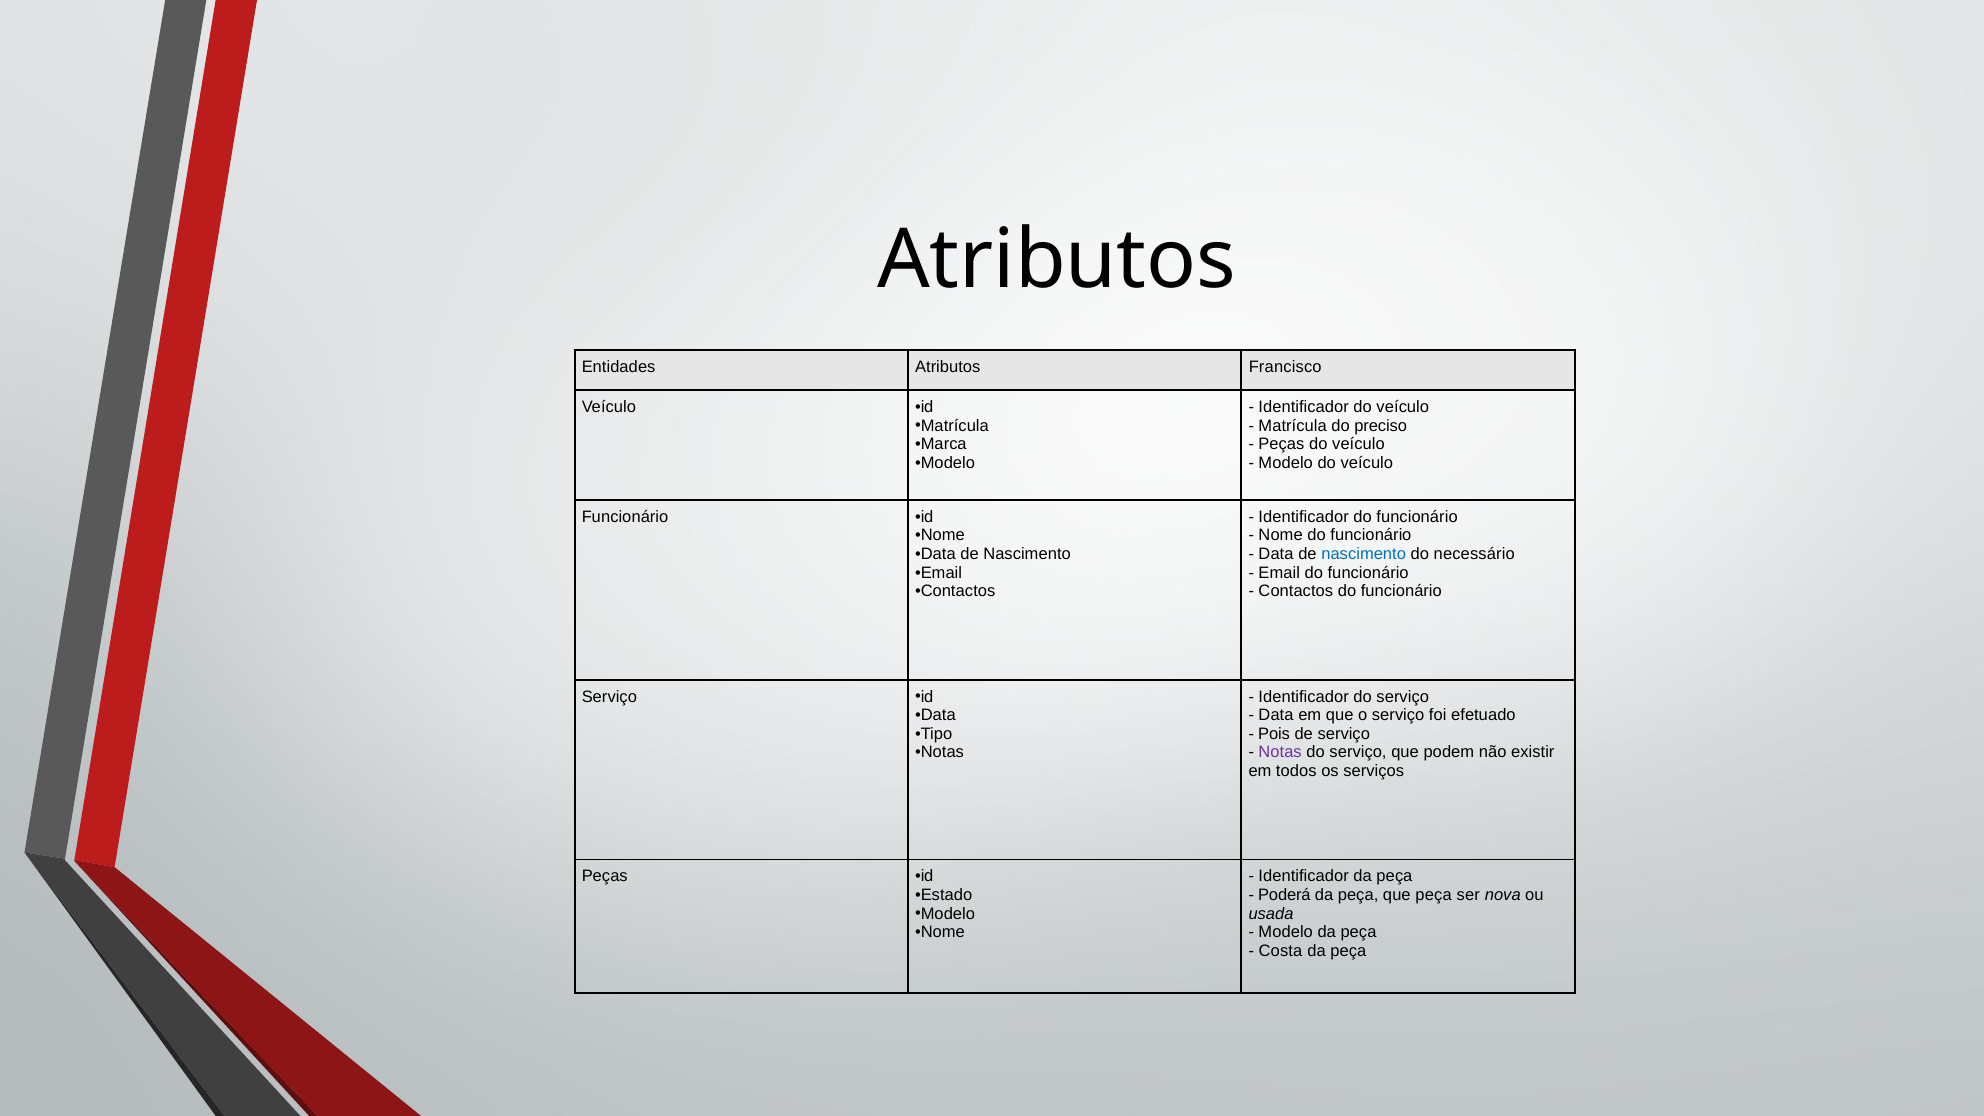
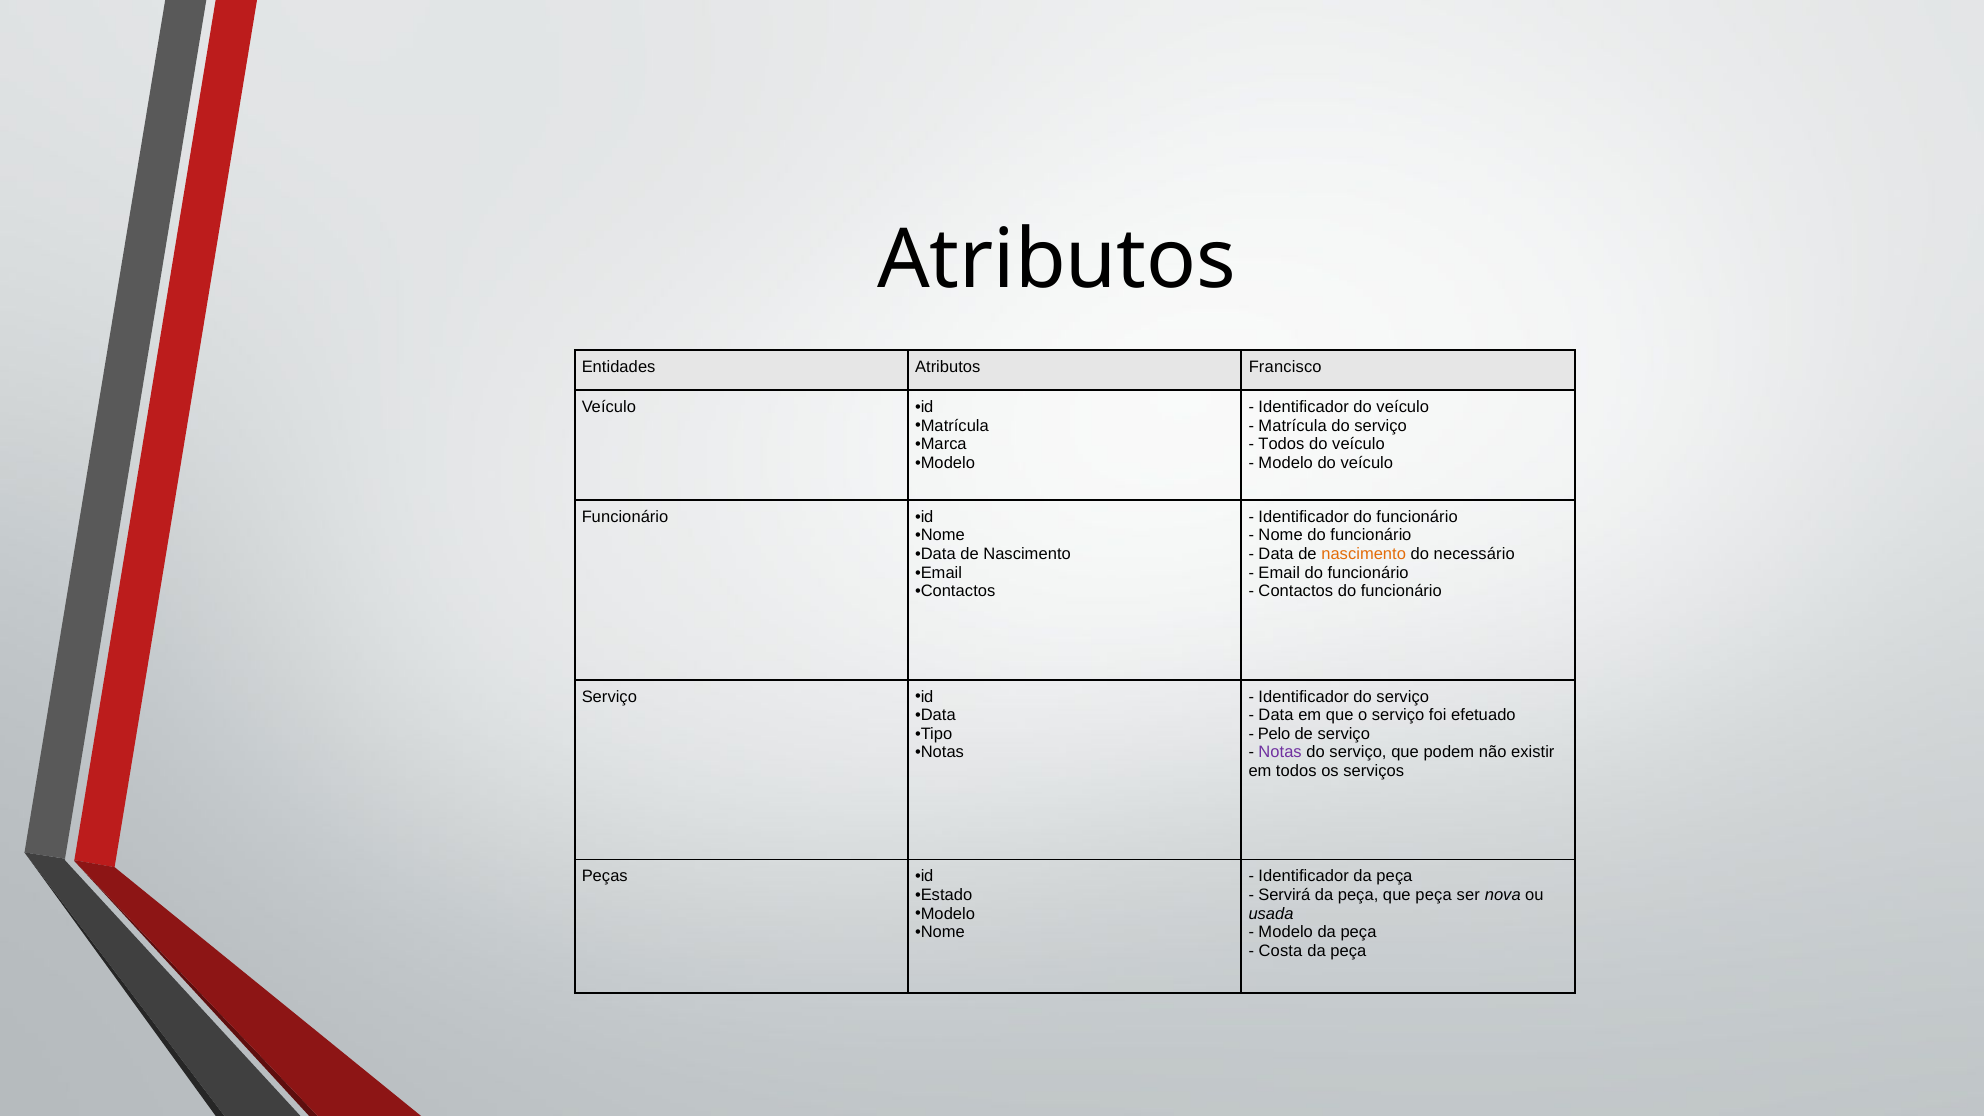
Matrícula do preciso: preciso -> serviço (1381, 426)
Peças: Peças -> Todos (1281, 444)
nascimento colour: blue -> orange (1364, 554)
Pois: Pois -> Pelo (1274, 734)
Poderá: Poderá -> Servirá (1284, 895)
